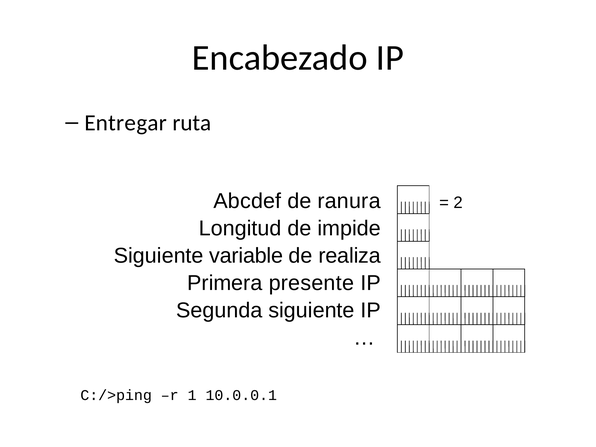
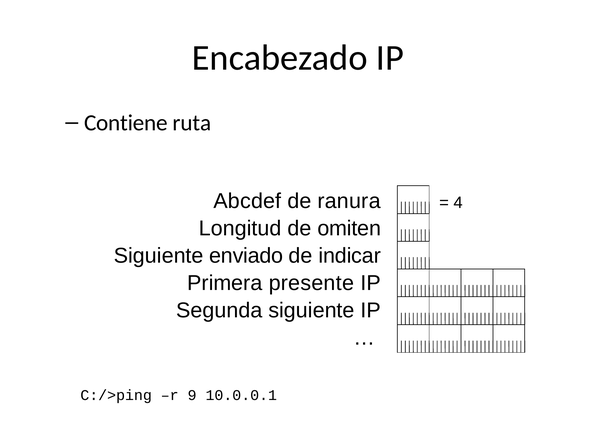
Entregar: Entregar -> Contiene (126, 123)
2: 2 -> 4 (458, 203)
impide: impide -> omiten (349, 228)
variable: variable -> enviado (246, 256)
realiza: realiza -> indicar (350, 256)
1: 1 -> 9 (192, 395)
